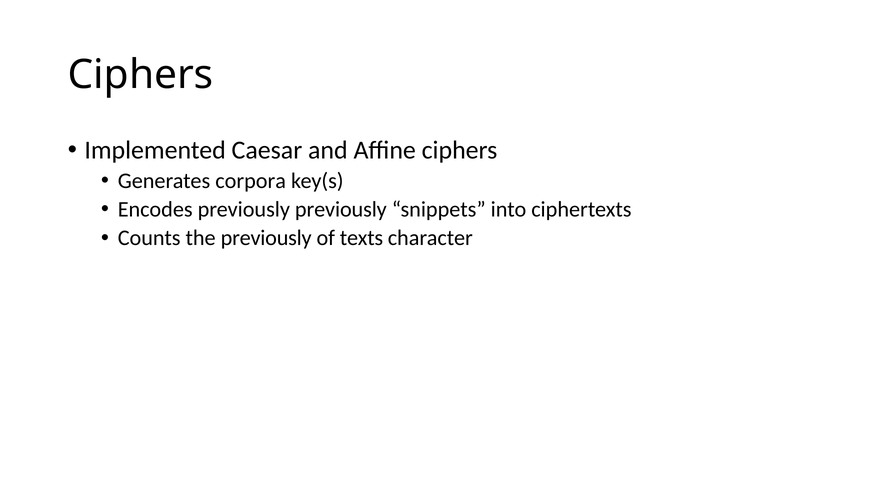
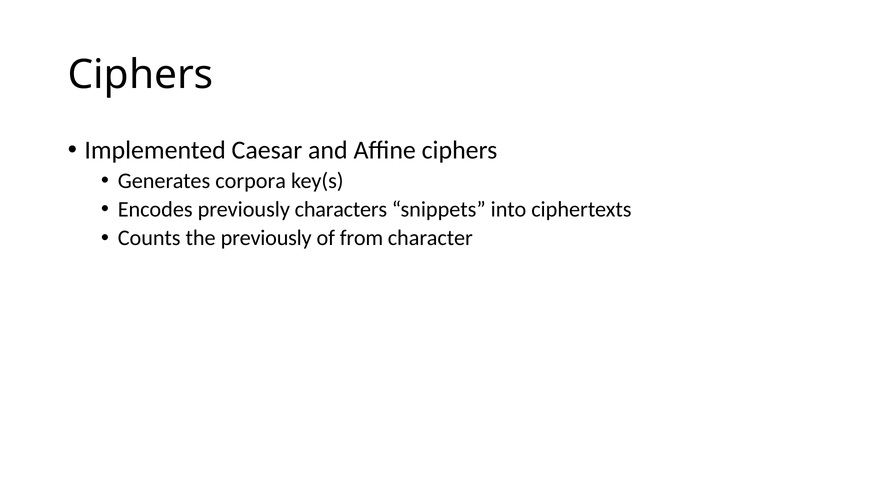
previously previously: previously -> characters (341, 210)
texts: texts -> from (361, 238)
